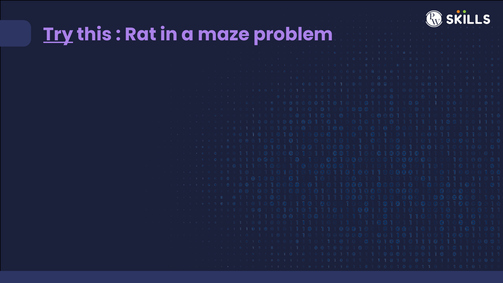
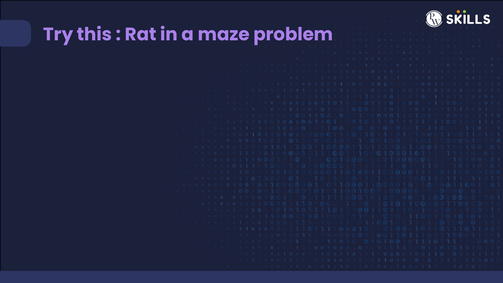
Try underline: present -> none (58, 34)
